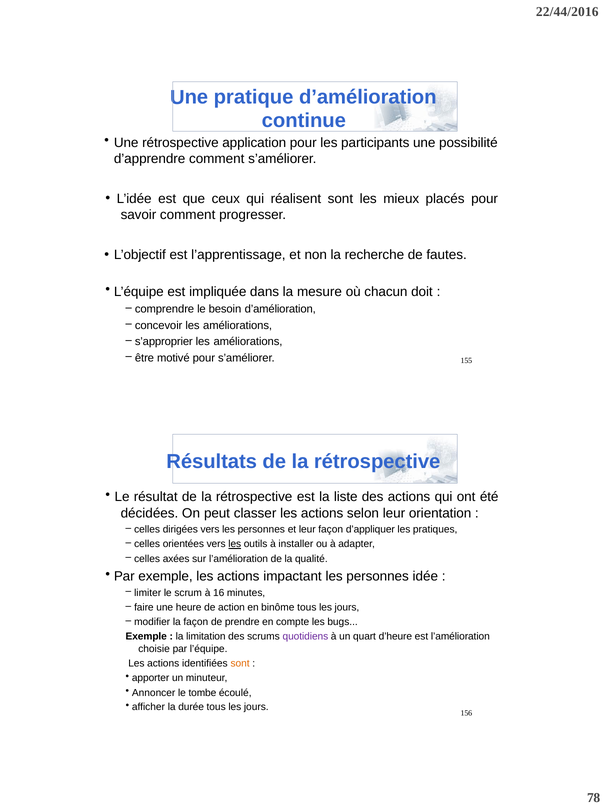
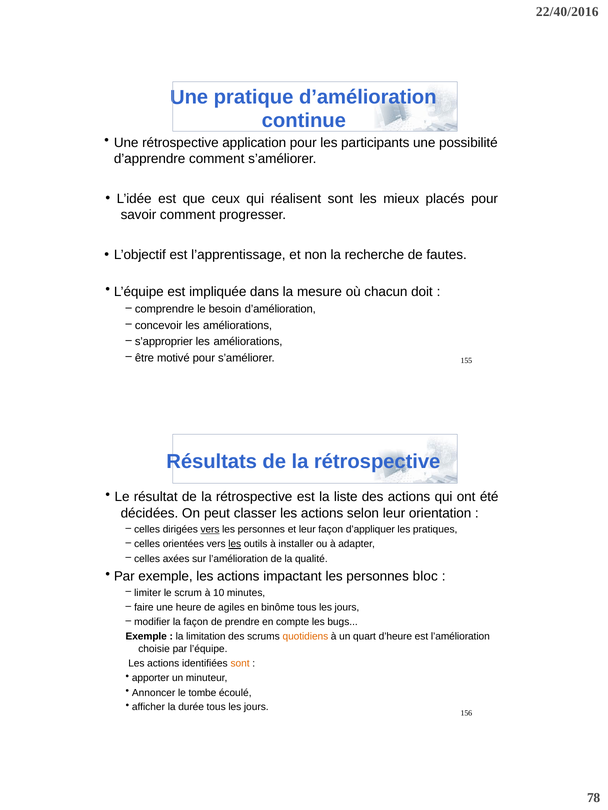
22/44/2016: 22/44/2016 -> 22/40/2016 (567, 12)
vers underline: none -> present (210, 530)
idée: idée -> bloc (425, 577)
16: 16 -> 10 (219, 593)
action: action -> agiles (231, 608)
quotidiens colour: purple -> orange (305, 637)
